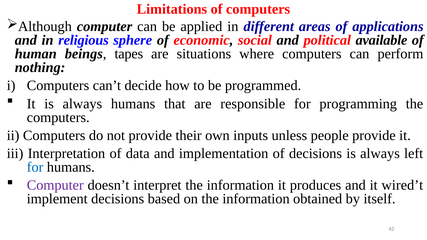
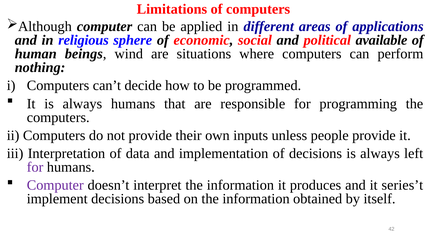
tapes: tapes -> wind (129, 54)
for colour: blue -> purple (35, 167)
wired’t: wired’t -> series’t (402, 185)
